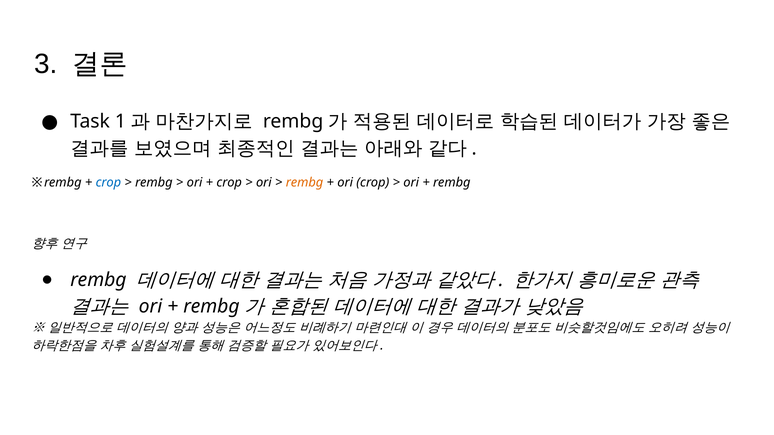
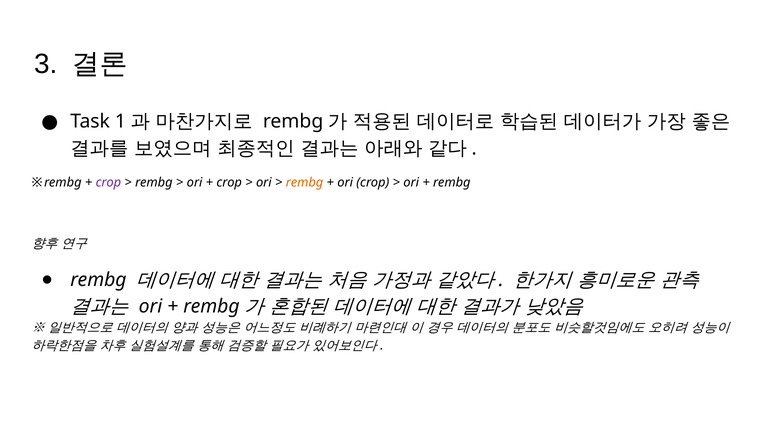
crop colour: blue -> purple (108, 183)
